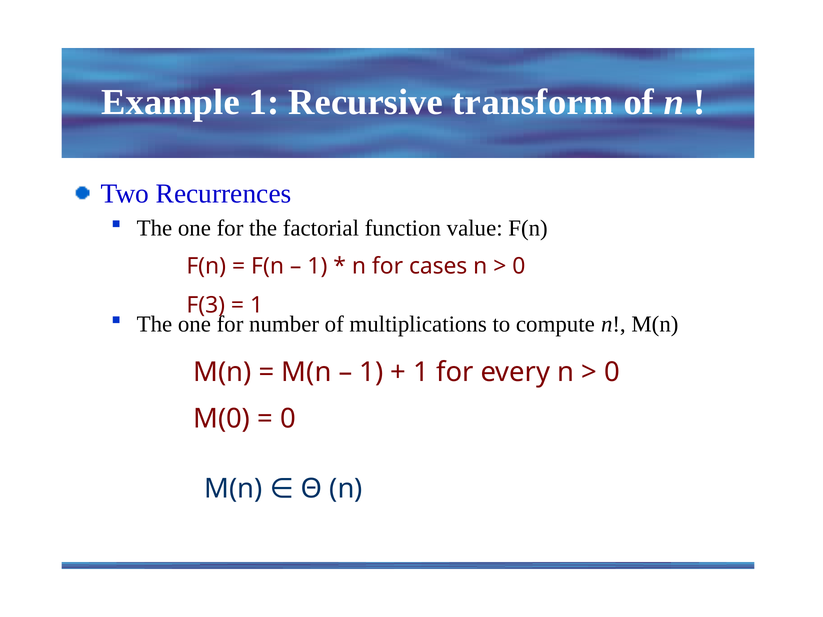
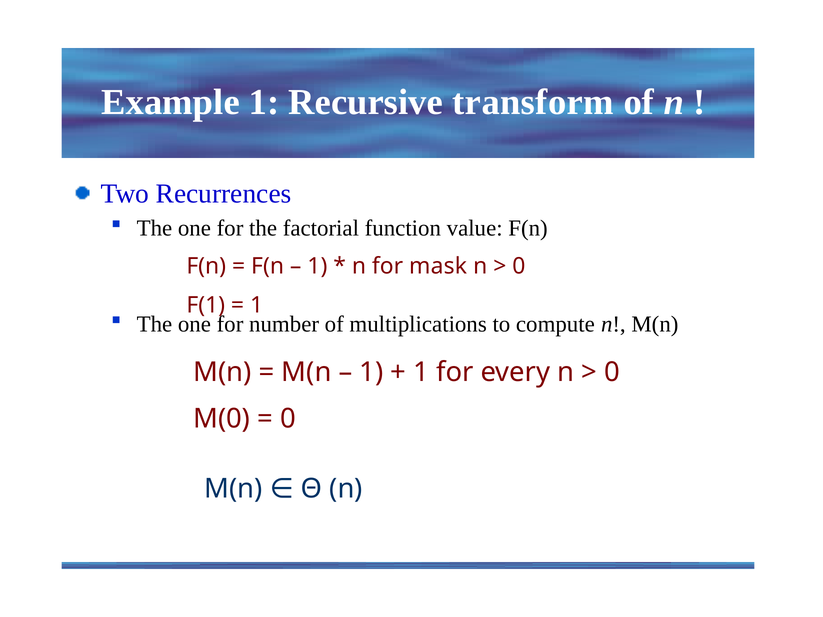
cases: cases -> mask (438, 266)
F(3: F(3 -> F(1 (206, 305)
